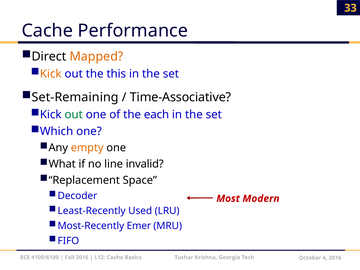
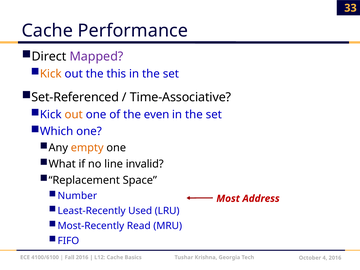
Mapped colour: orange -> purple (96, 56)
Set-Remaining: Set-Remaining -> Set-Referenced (75, 97)
out colour: green -> orange (74, 115)
each: each -> even (157, 115)
Decoder: Decoder -> Number (77, 196)
Modern: Modern -> Address (261, 199)
Emer: Emer -> Read (139, 226)
